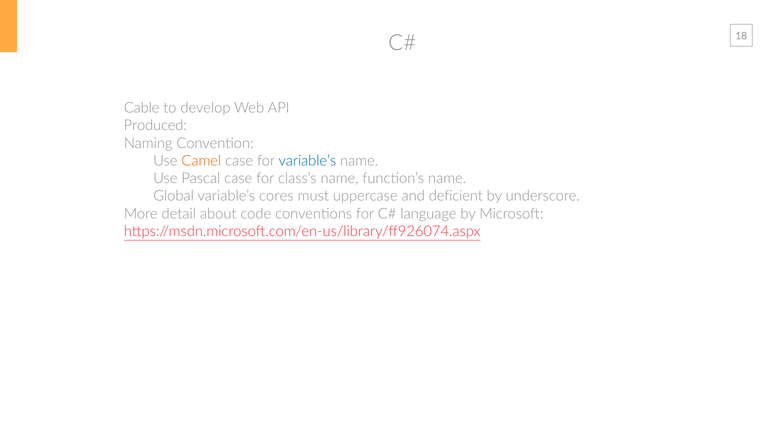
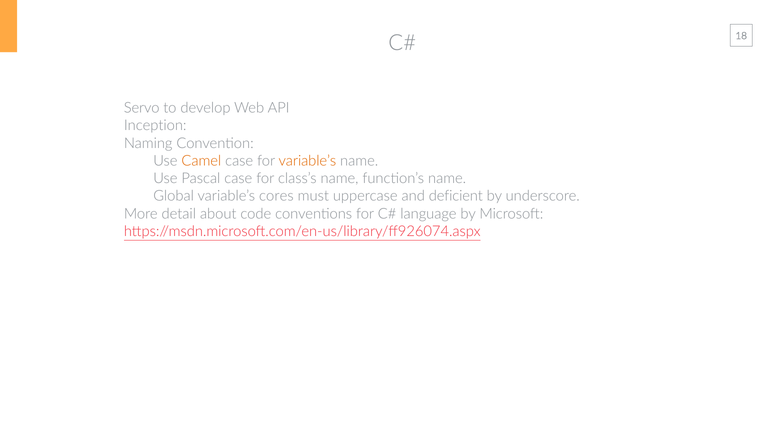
Cable: Cable -> Servo (142, 108)
Produced: Produced -> Inception (155, 126)
variable’s colour: blue -> orange (307, 161)
